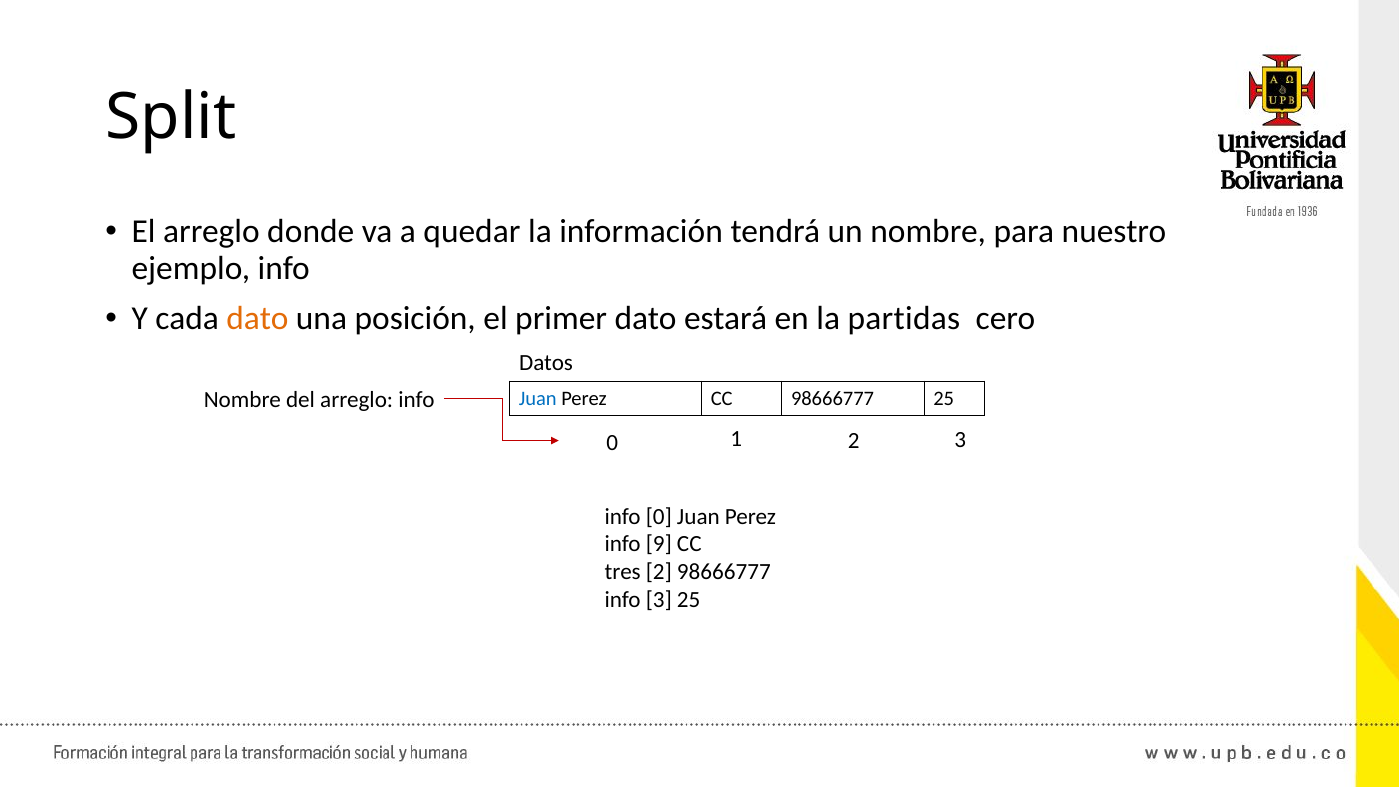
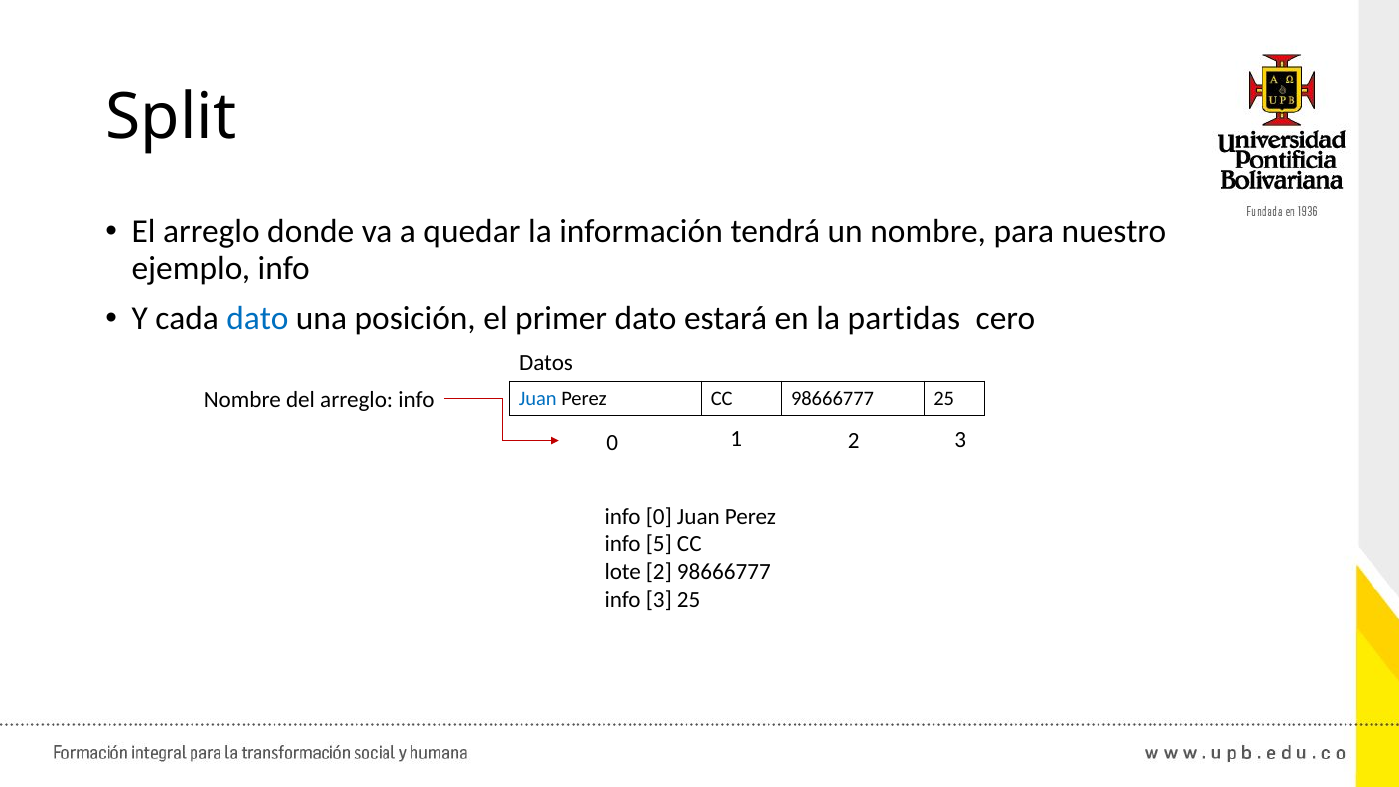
dato colour: orange -> blue (257, 319)
9: 9 -> 5 (659, 544)
tres: tres -> lote (623, 572)
